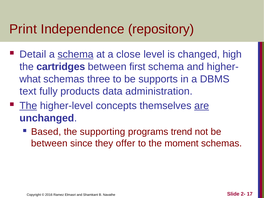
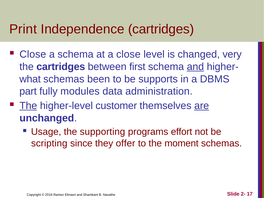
Independence repository: repository -> cartridges (161, 29)
Detail: Detail -> Close (33, 54)
schema underline: present -> none (76, 54)
high: high -> very (232, 54)
and underline: none -> present (195, 67)
three: three -> been (99, 79)
text: text -> part (28, 91)
products: products -> modules (80, 91)
concepts: concepts -> customer (116, 106)
Based: Based -> Usage (46, 132)
trend: trend -> effort (182, 132)
between: between -> scripting (49, 143)
